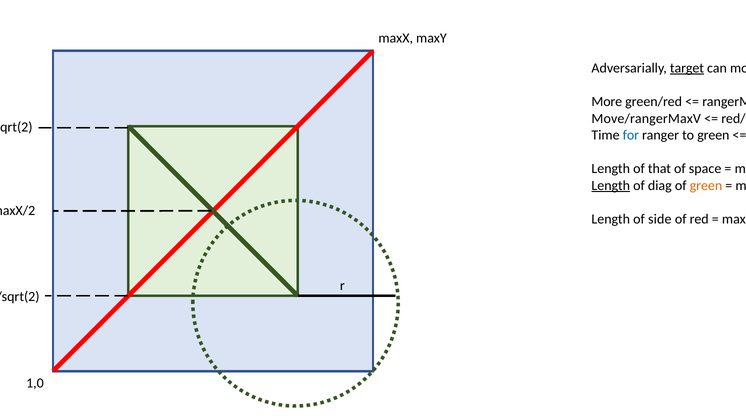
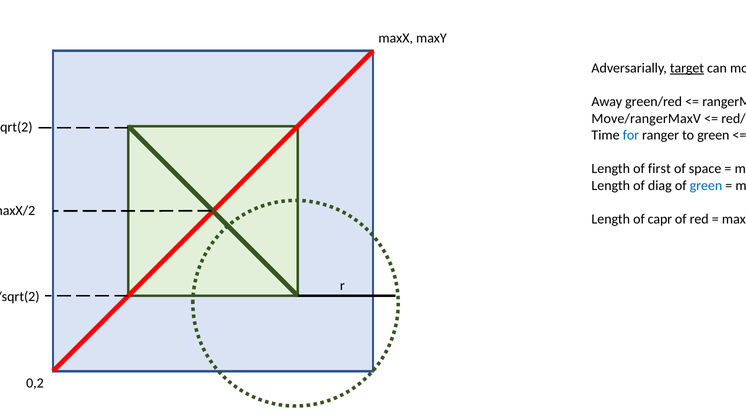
More: More -> Away (607, 102)
that: that -> first (659, 169)
Length underline: present -> none (611, 185)
green colour: orange -> blue (706, 185)
side: side -> capr (660, 219)
1,0: 1,0 -> 0,2 (35, 383)
